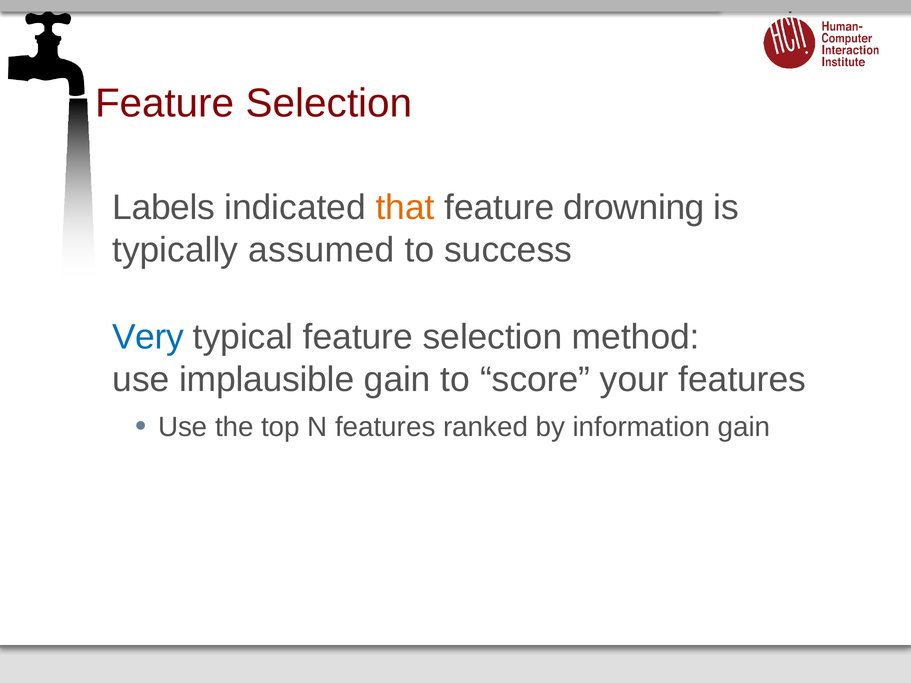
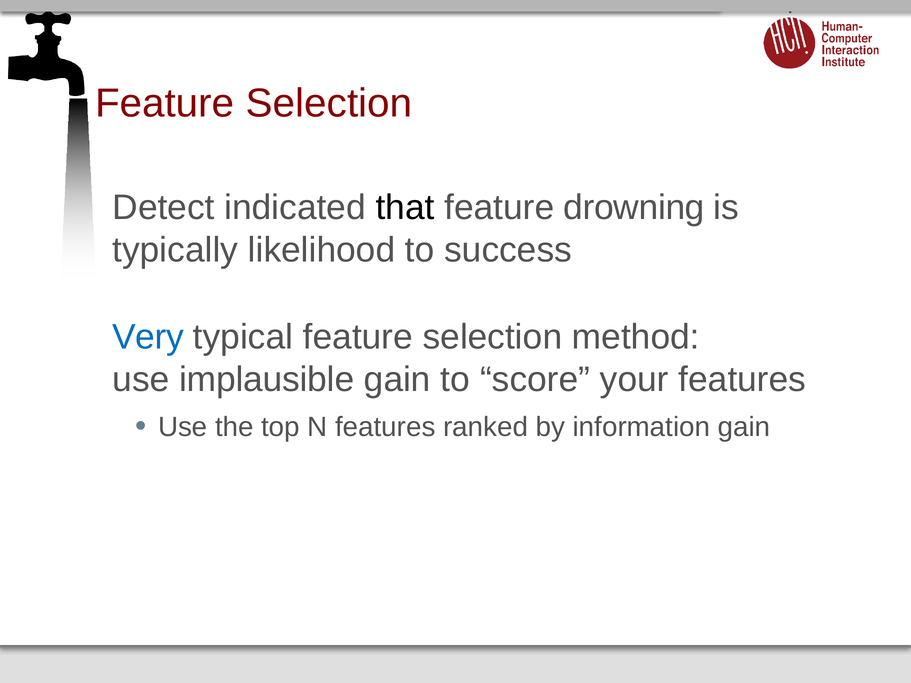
Labels: Labels -> Detect (164, 208)
that colour: orange -> black (405, 208)
assumed: assumed -> likelihood (322, 250)
